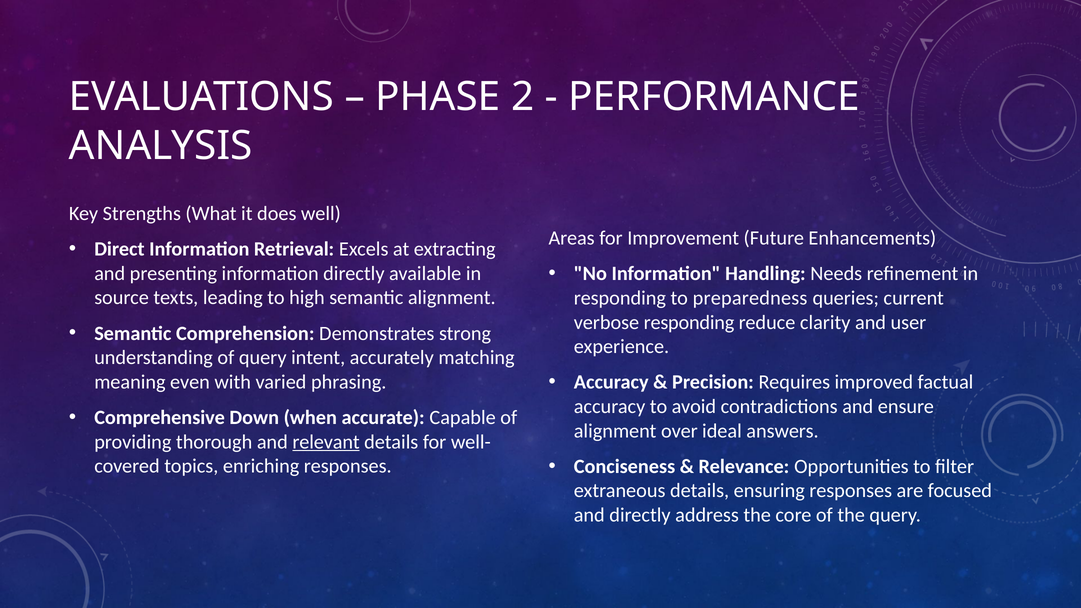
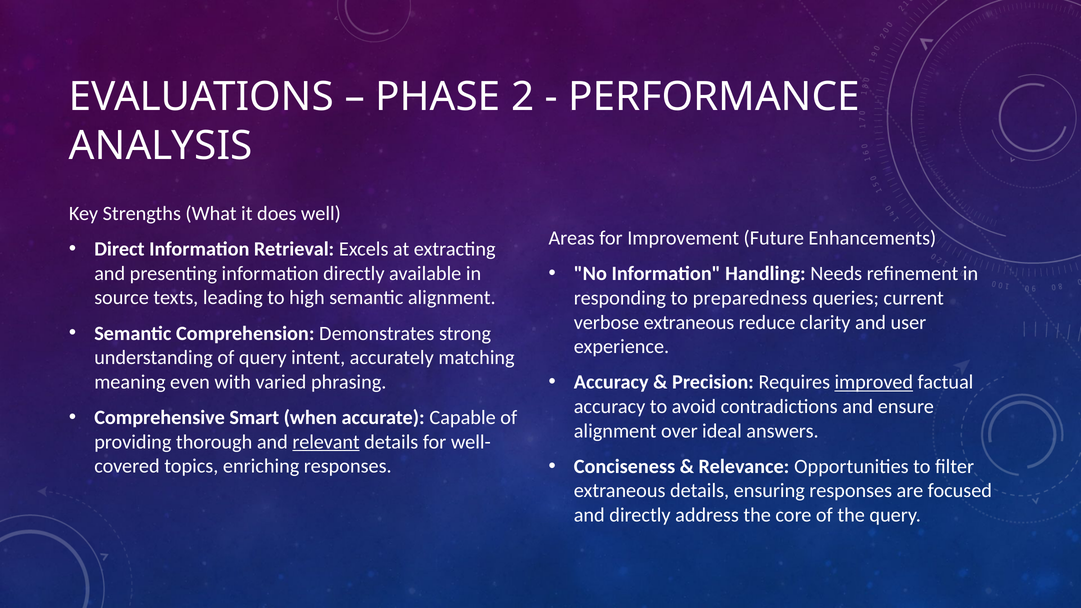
verbose responding: responding -> extraneous (689, 322)
improved underline: none -> present (874, 382)
Down: Down -> Smart (254, 418)
